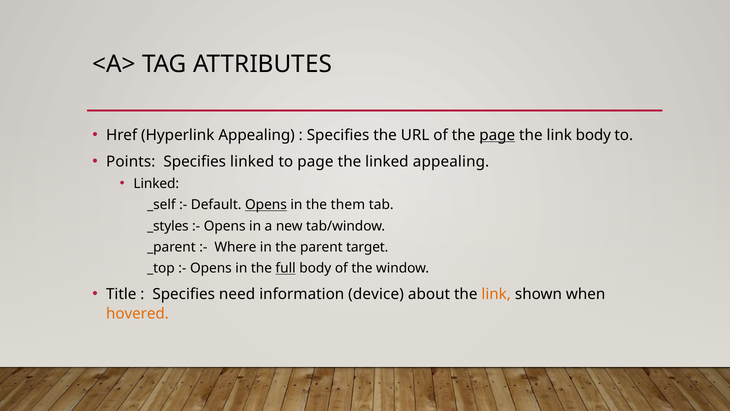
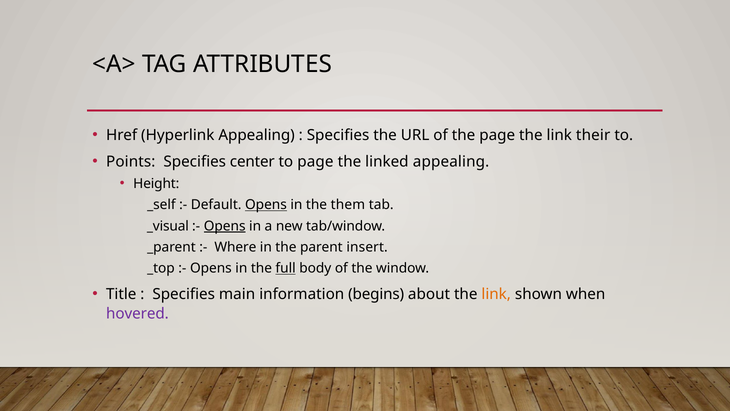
page underline: present -> none (497, 135)
link body: body -> their (593, 135)
Specifies linked: linked -> center (252, 162)
Linked: Linked -> Height (156, 184)
_styles: _styles -> _visual (168, 226)
Opens underline: none -> present (225, 226)
target: target -> insert (367, 247)
need: need -> main (237, 294)
device: device -> begins (376, 294)
hovered colour: orange -> purple (137, 313)
